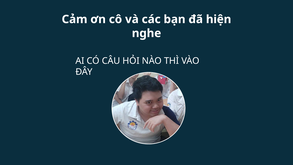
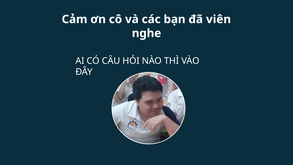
hiện: hiện -> viên (219, 19)
